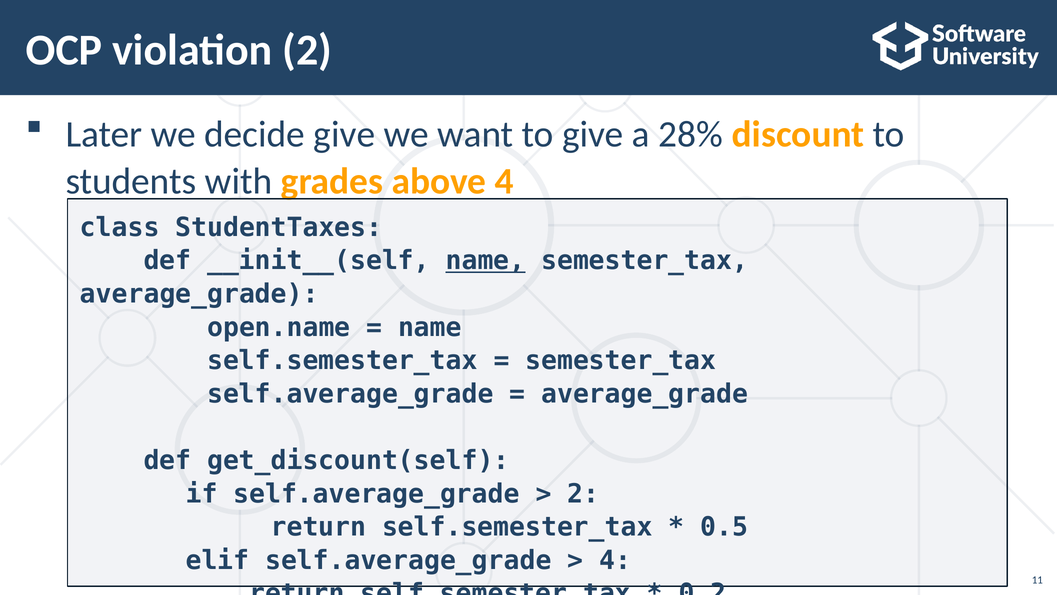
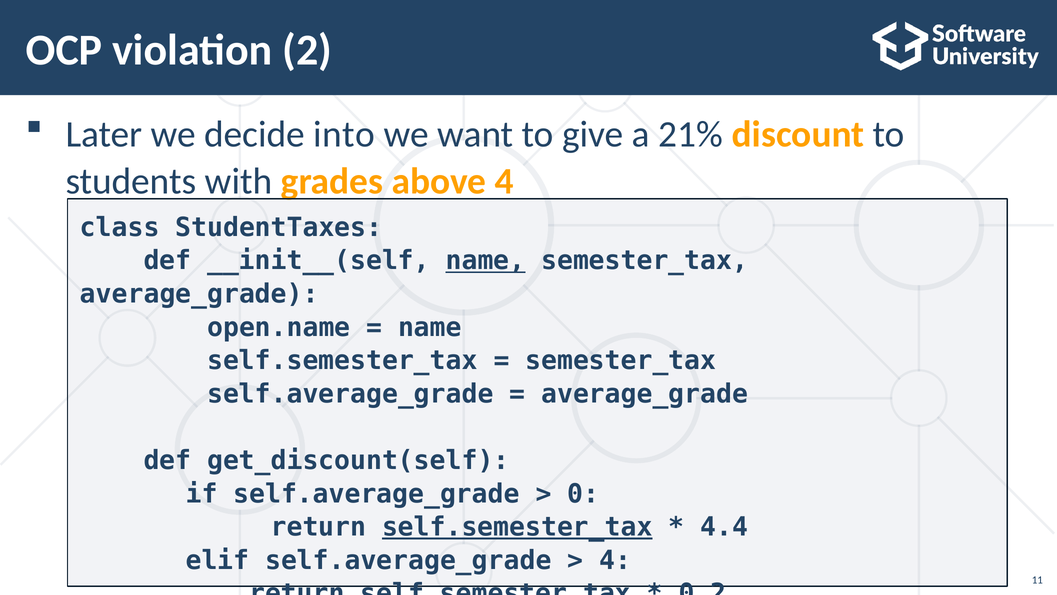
decide give: give -> into (344, 134)
28%: 28% -> 21% (690, 134)
2: 2 -> 0 (583, 493)
self.semester_tax underline: none -> present (517, 527)
0.5: 0.5 -> 4.4 (724, 527)
